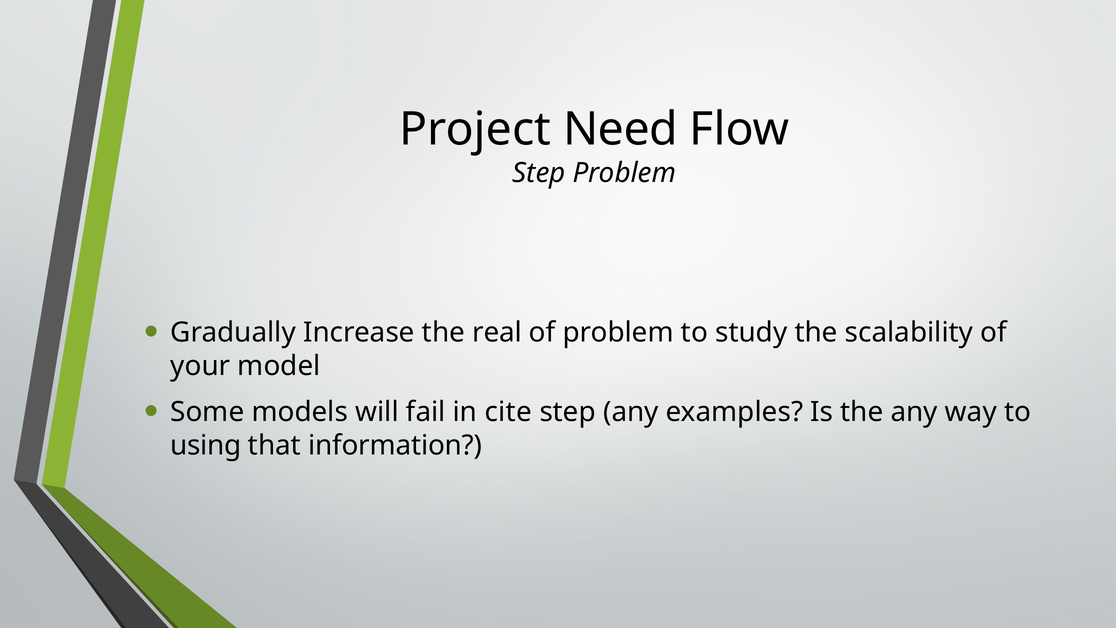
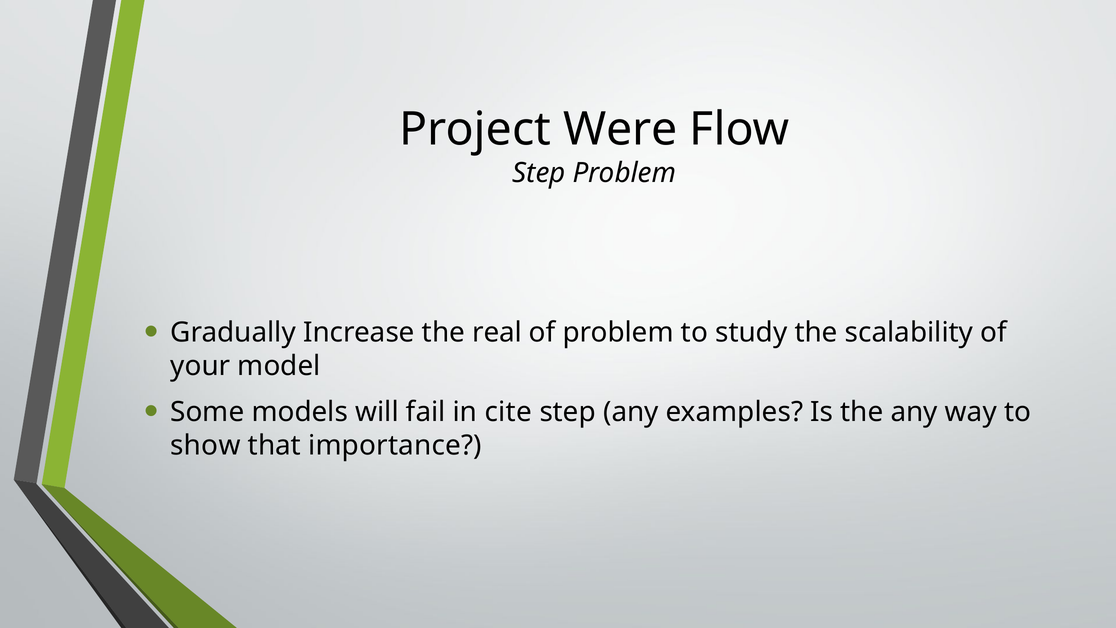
Need: Need -> Were (620, 129)
using: using -> show (205, 446)
information: information -> importance (395, 446)
